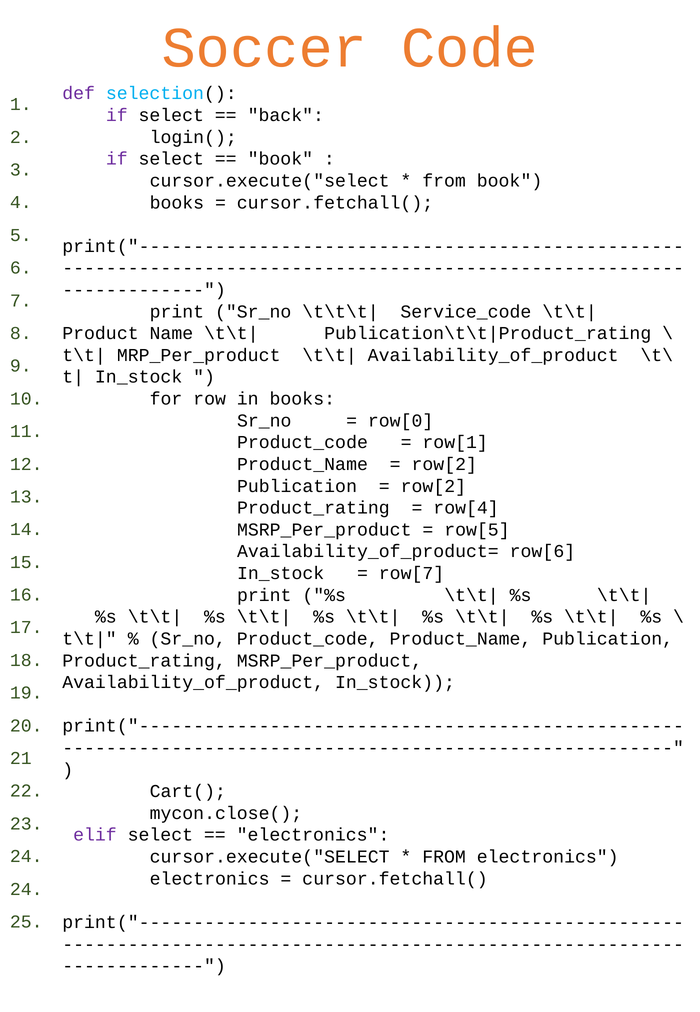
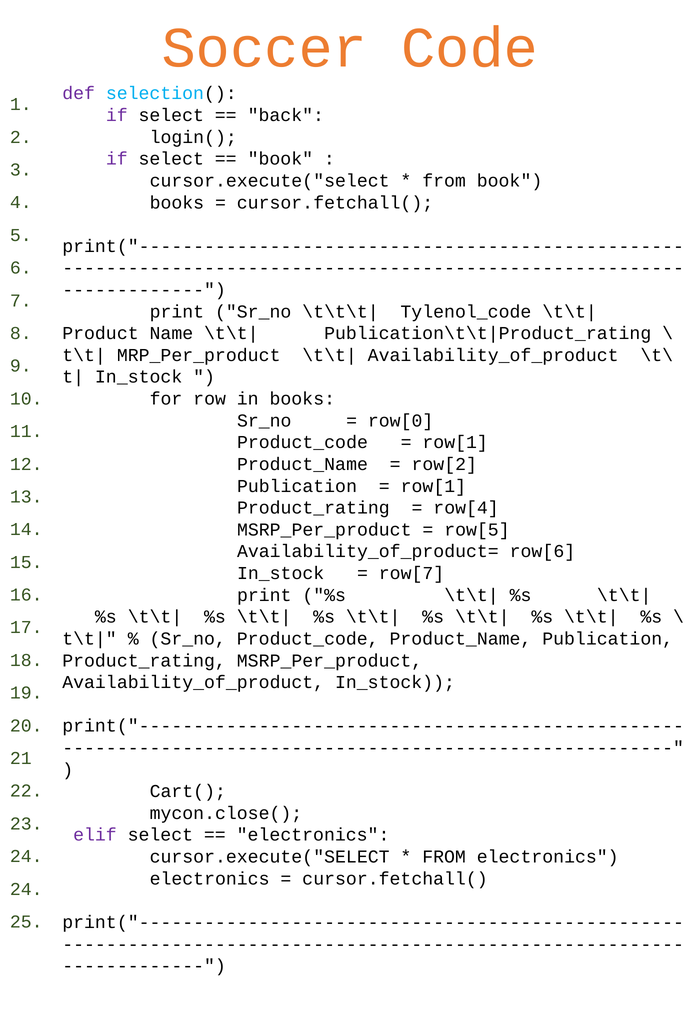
Service_code: Service_code -> Tylenol_code (466, 311)
row[2: row[2 -> row[1 (433, 486)
